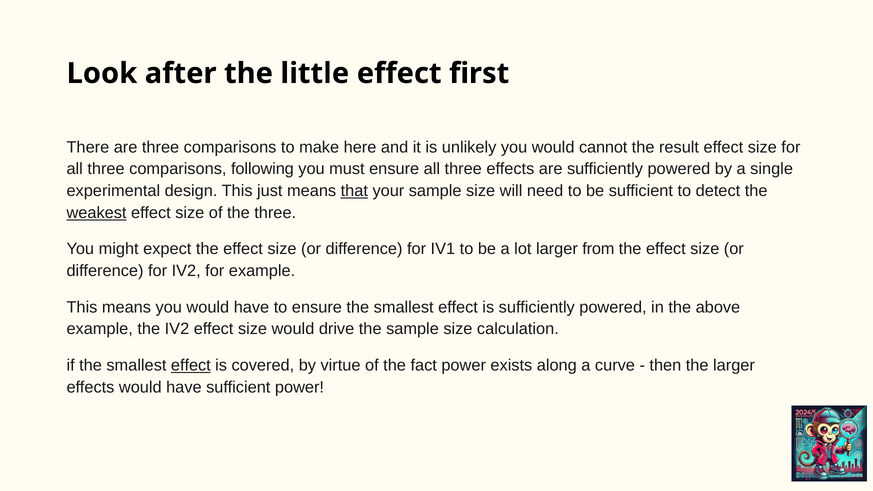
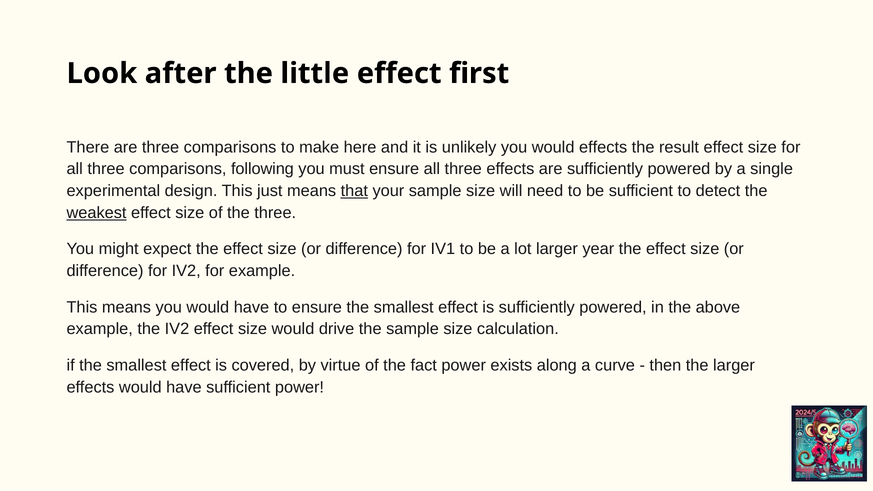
would cannot: cannot -> effects (603, 147)
from: from -> year (598, 249)
effect underline: present -> none (191, 365)
